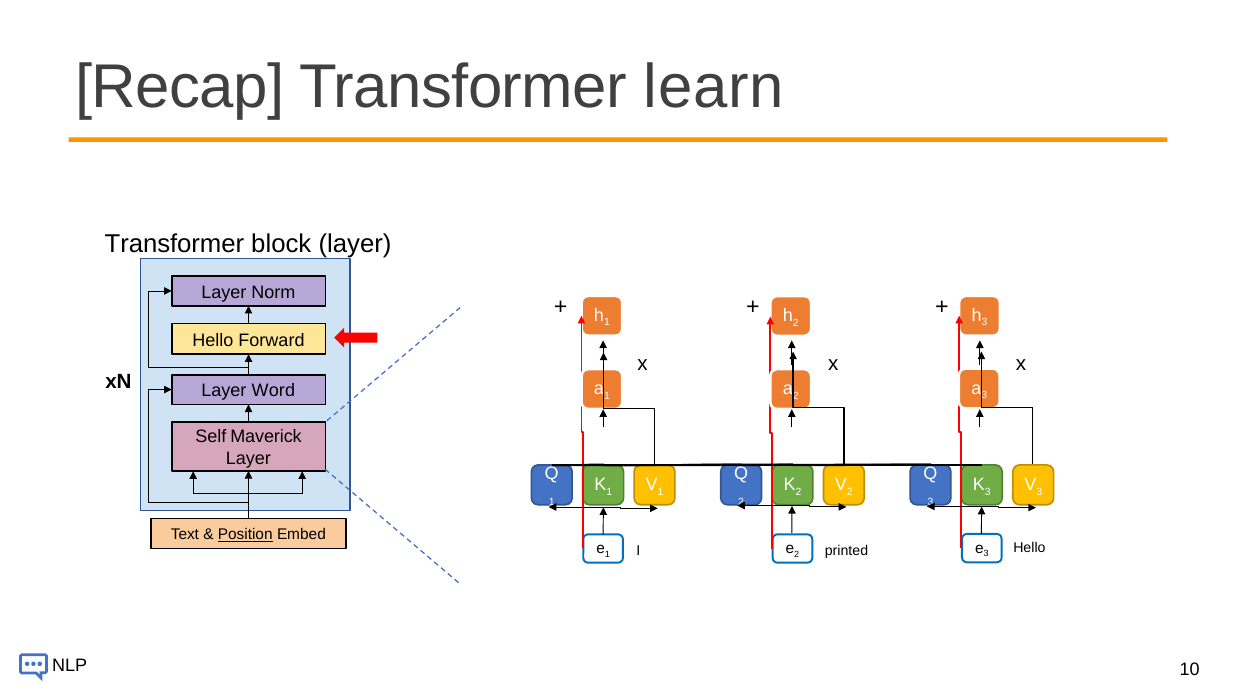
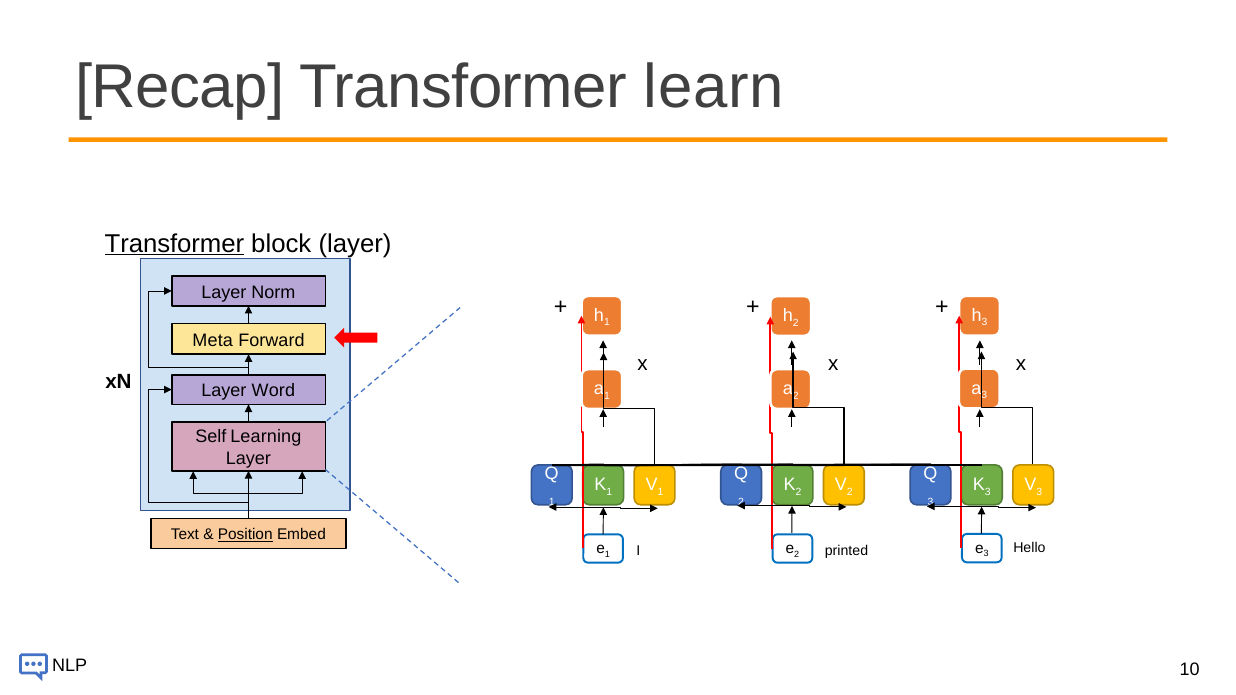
Transformer underline: none -> present (174, 244)
Hello: Hello -> Meta (213, 340)
Maverick: Maverick -> Learning (266, 437)
